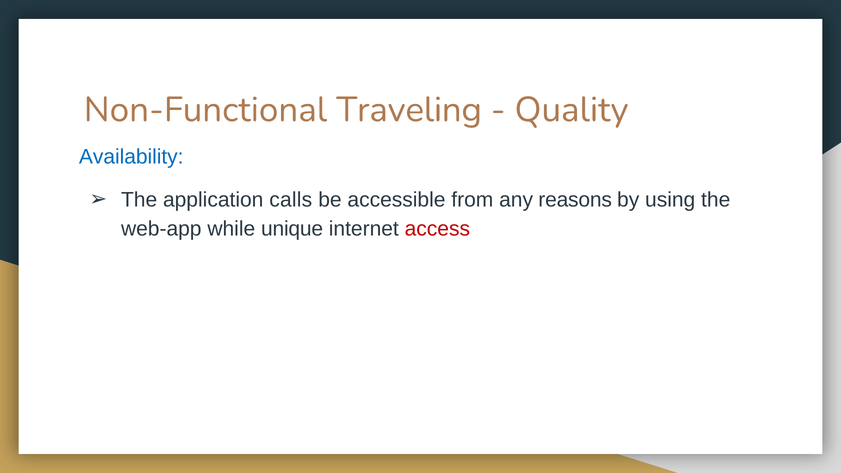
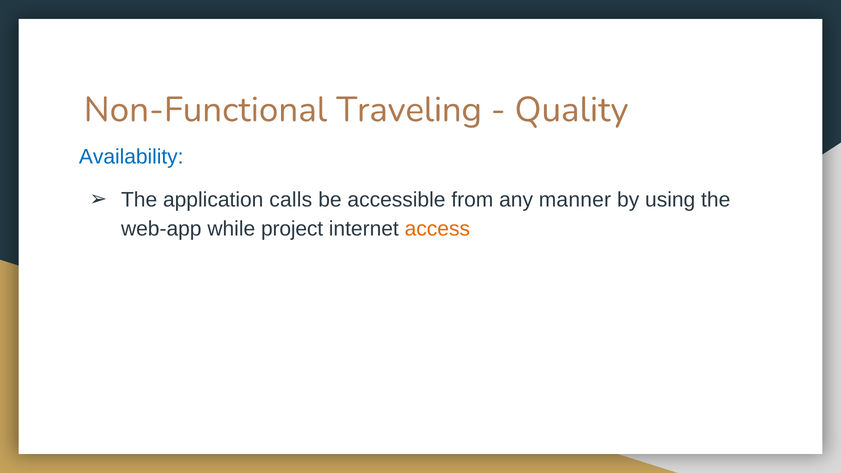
reasons: reasons -> manner (575, 200)
unique: unique -> project (292, 229)
access colour: red -> orange (437, 229)
